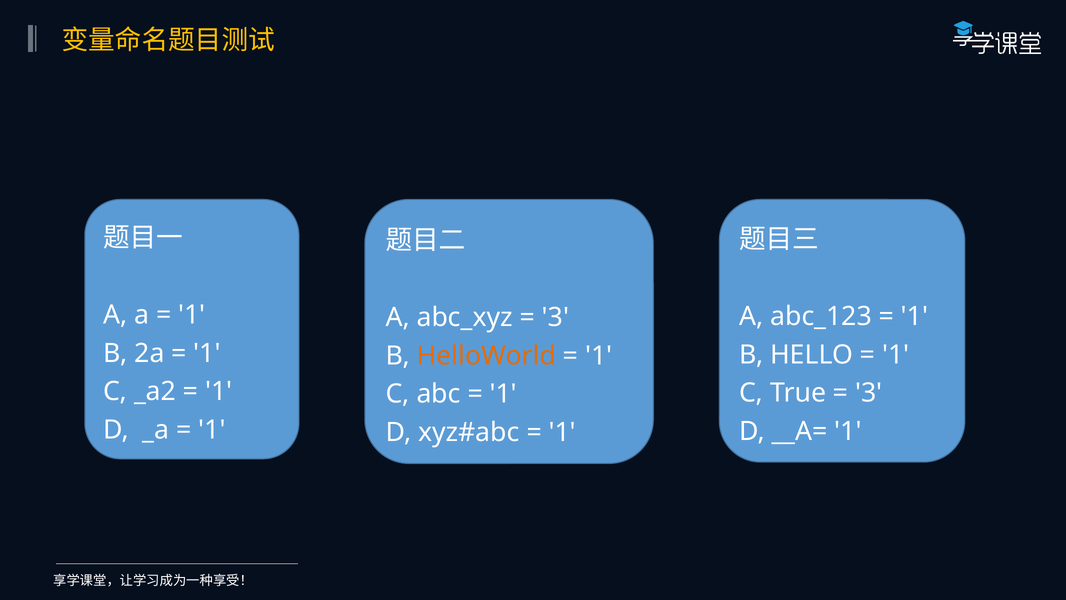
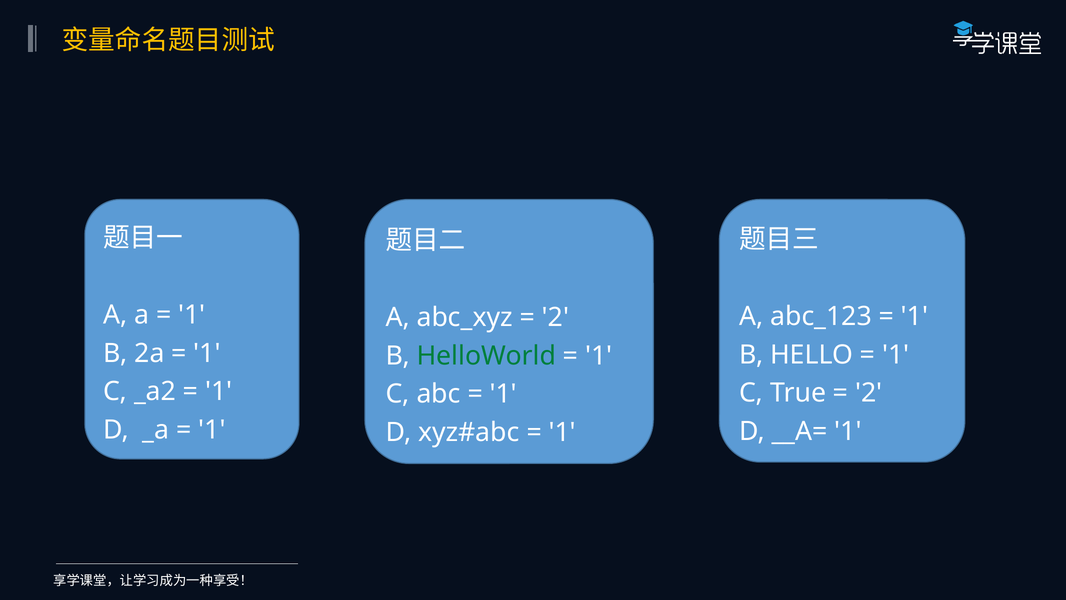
3: 3 -> 2 (555, 317)
HelloWorld colour: orange -> green (486, 355)
3: 3 -> 2 (869, 393)
